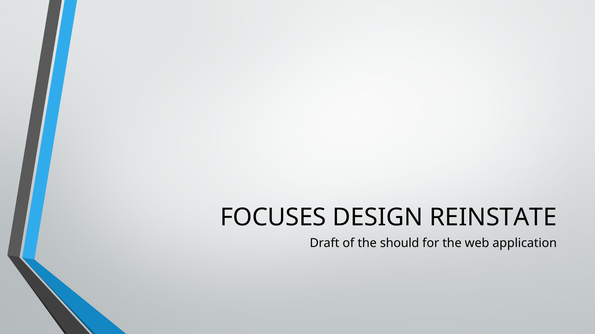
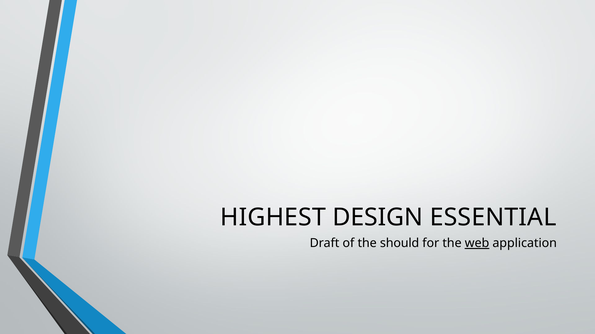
FOCUSES: FOCUSES -> HIGHEST (273, 218)
REINSTATE: REINSTATE -> ESSENTIAL (493, 218)
web underline: none -> present (477, 244)
